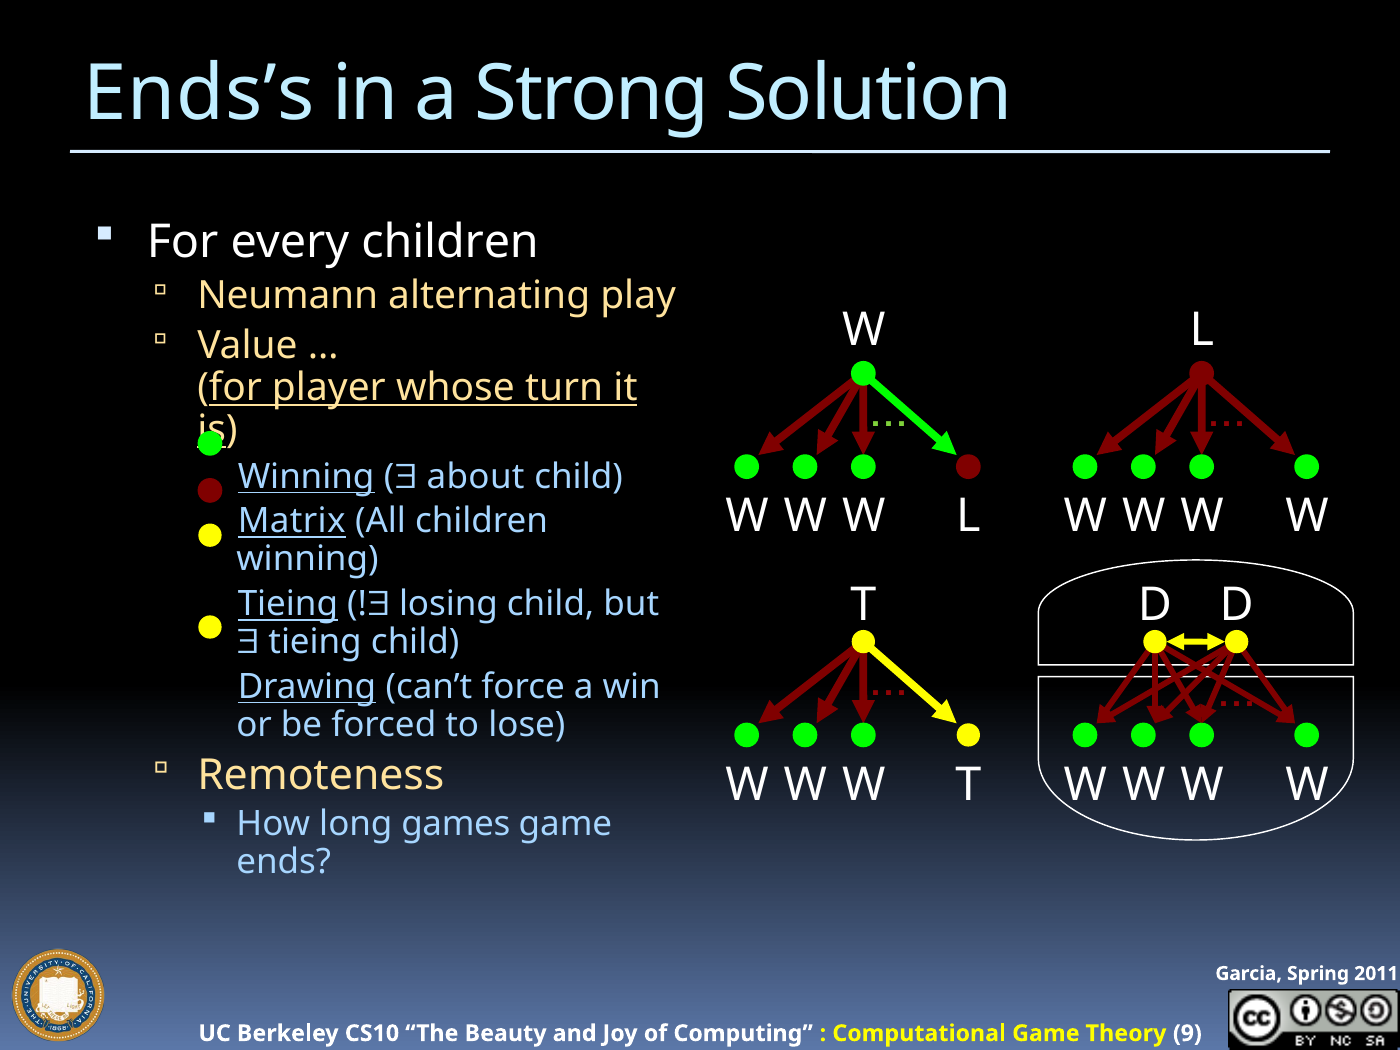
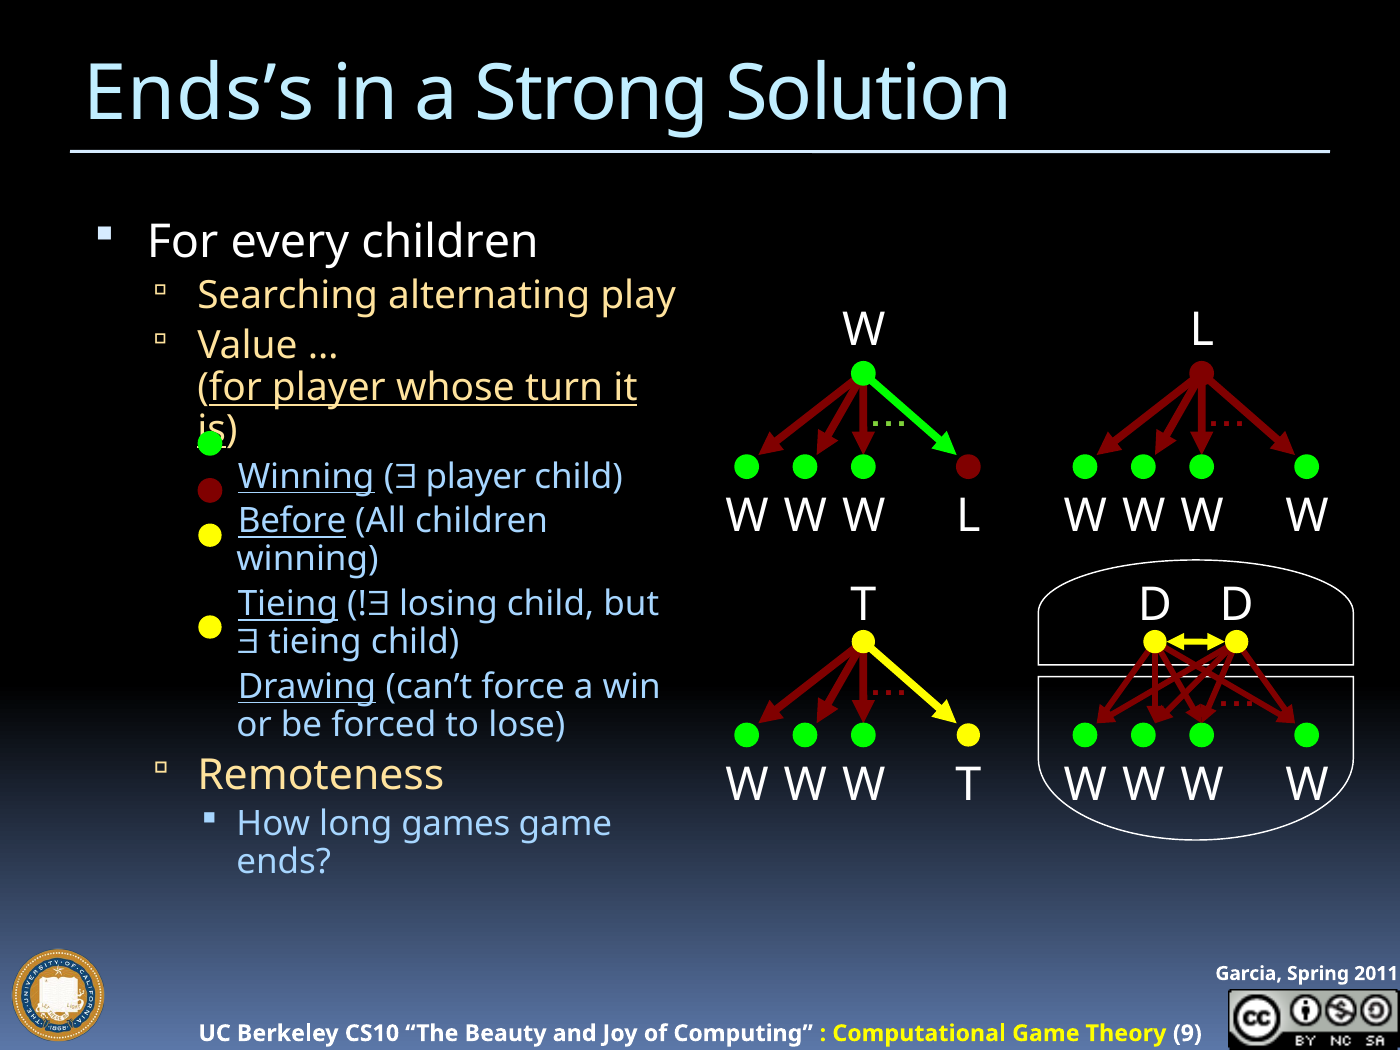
Neumann: Neumann -> Searching (288, 296)
about: about -> player (476, 477)
Matrix: Matrix -> Before (292, 521)
